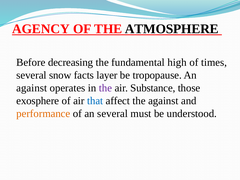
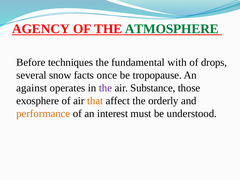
ATMOSPHERE colour: black -> green (172, 29)
decreasing: decreasing -> techniques (71, 62)
high: high -> with (177, 62)
times: times -> drops (214, 62)
layer: layer -> once (107, 75)
that colour: blue -> orange (95, 101)
the against: against -> orderly (163, 101)
an several: several -> interest (113, 114)
